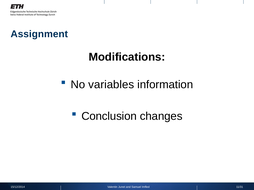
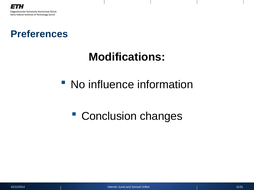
Assignment: Assignment -> Preferences (39, 34)
variables: variables -> influence (111, 85)
